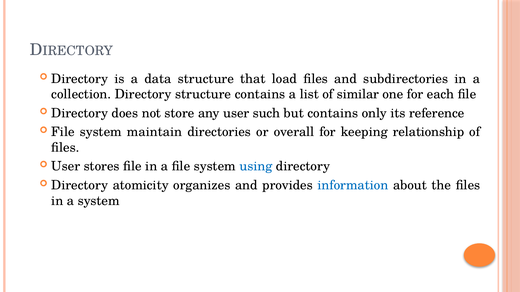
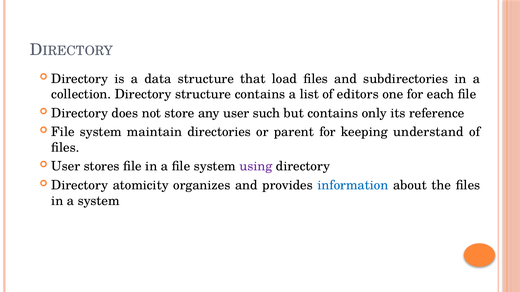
similar: similar -> editors (358, 94)
overall: overall -> parent (294, 132)
relationship: relationship -> understand (428, 132)
using colour: blue -> purple (256, 167)
